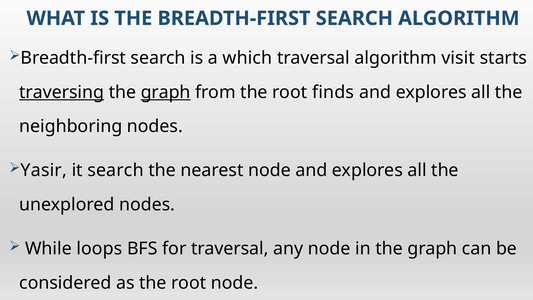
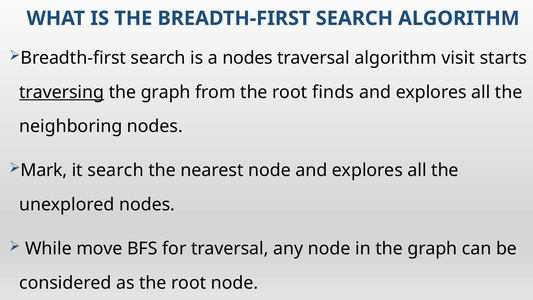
a which: which -> nodes (248, 58)
graph underline: present -> none (166, 92)
Yasir: Yasir -> Mark (44, 170)
loops: loops -> move (99, 249)
